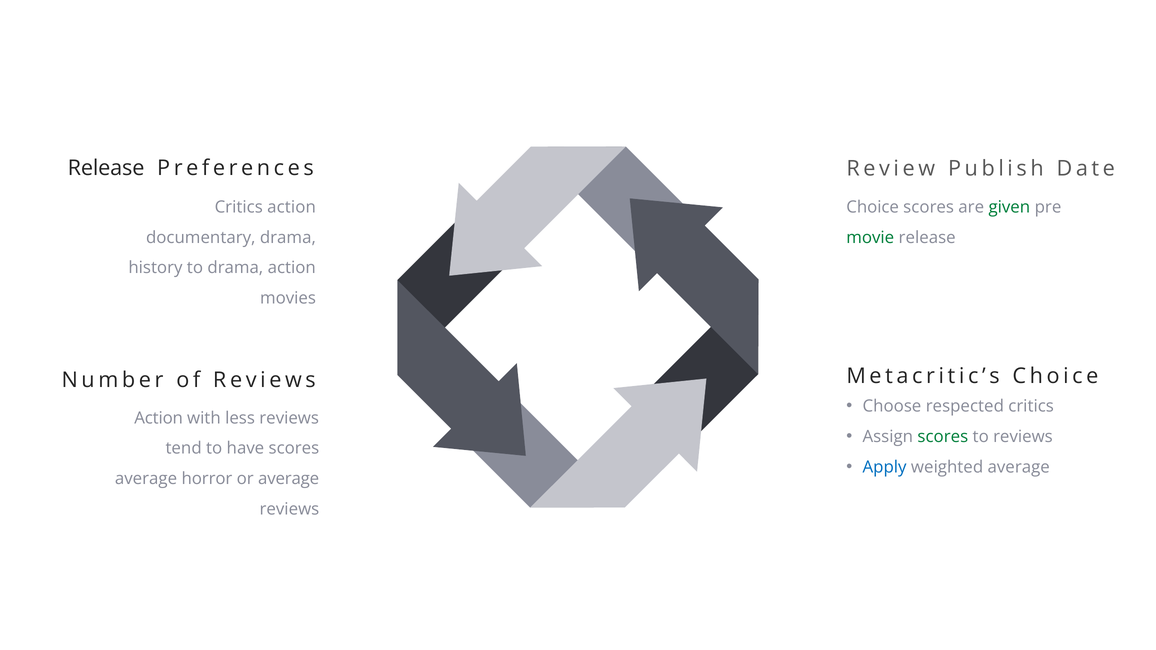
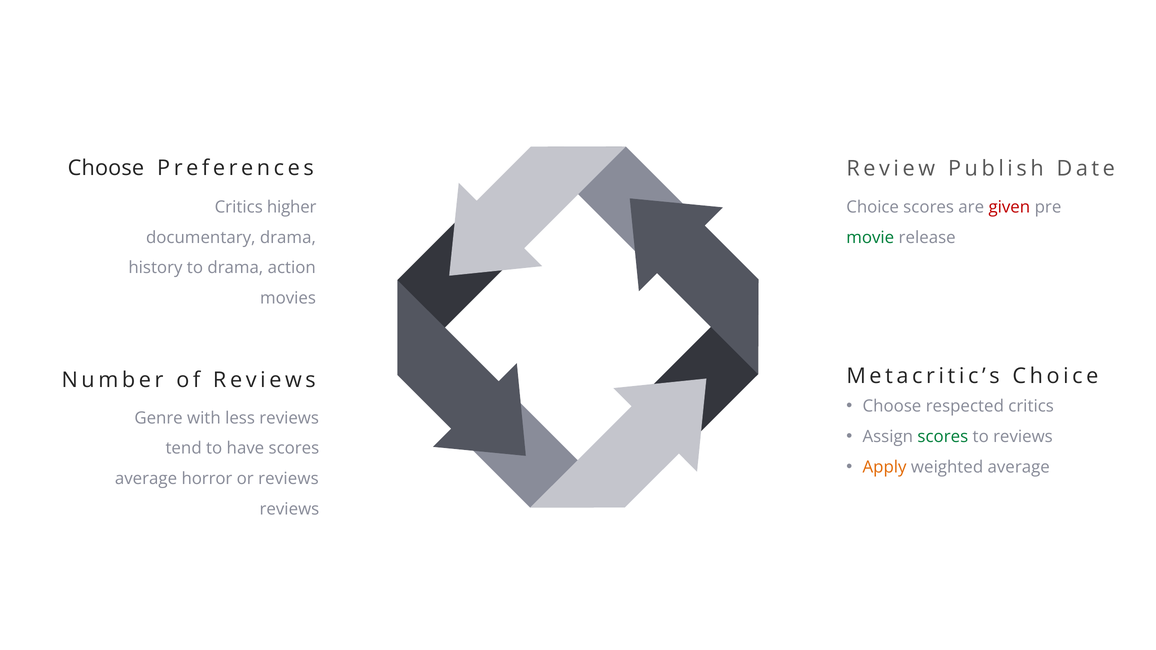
Release: Release -> Choose (106, 168)
Critics action: action -> higher (292, 207)
given colour: green -> red (1009, 207)
Action: Action -> Genre (159, 418)
Apply colour: blue -> orange (885, 467)
or average: average -> reviews (288, 479)
